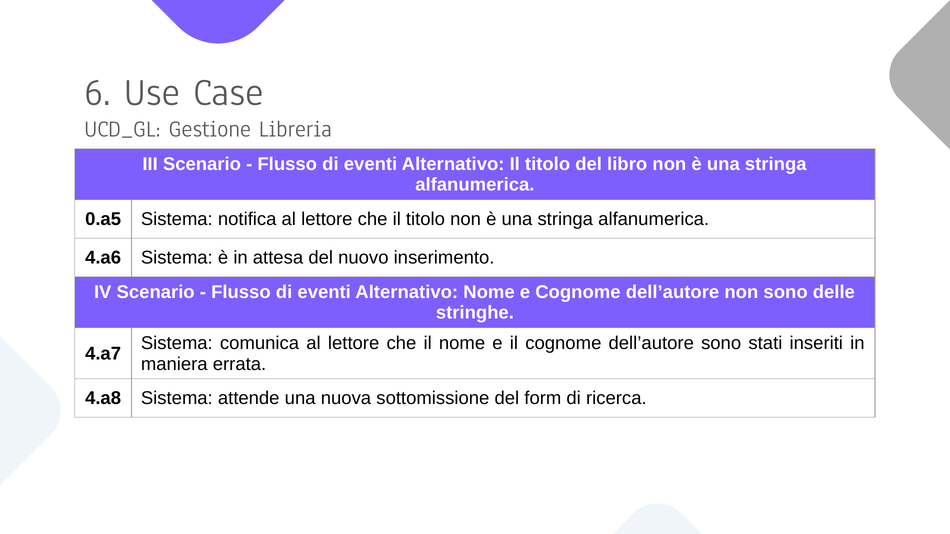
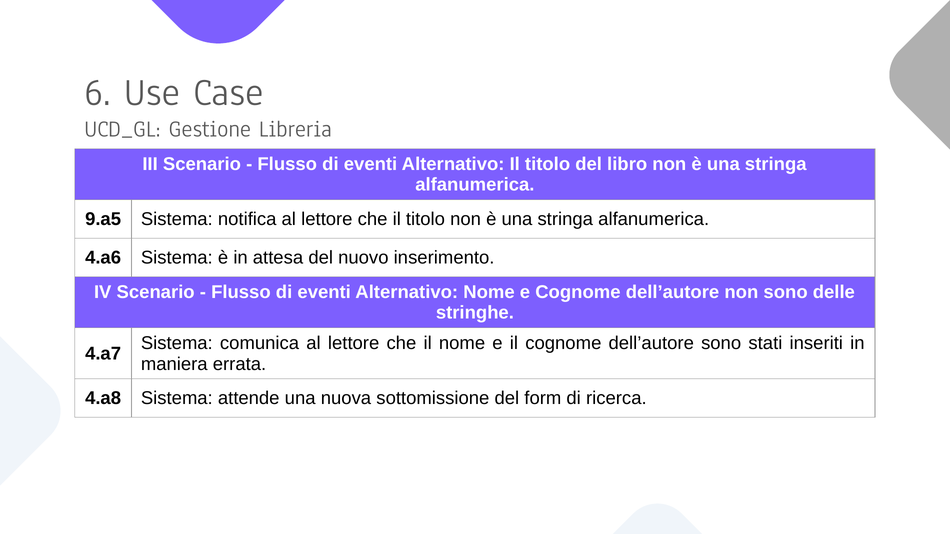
0.a5: 0.a5 -> 9.a5 (103, 219)
